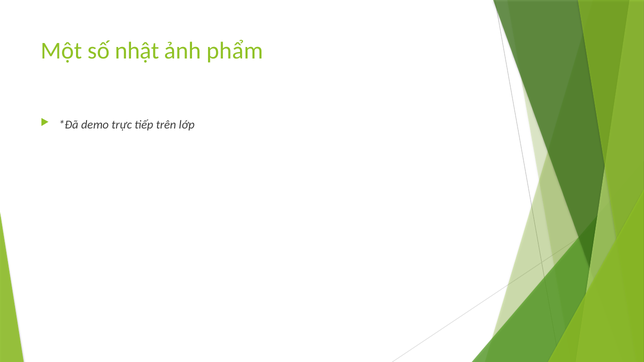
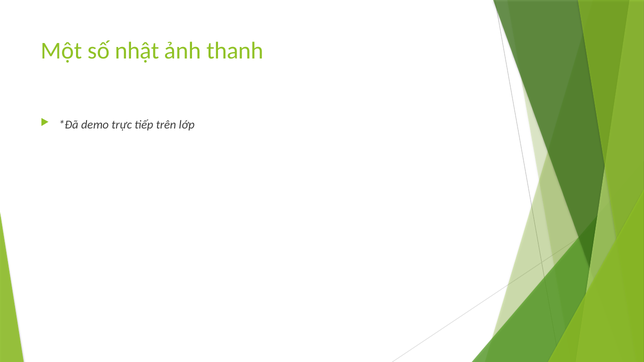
phẩm: phẩm -> thanh (235, 51)
